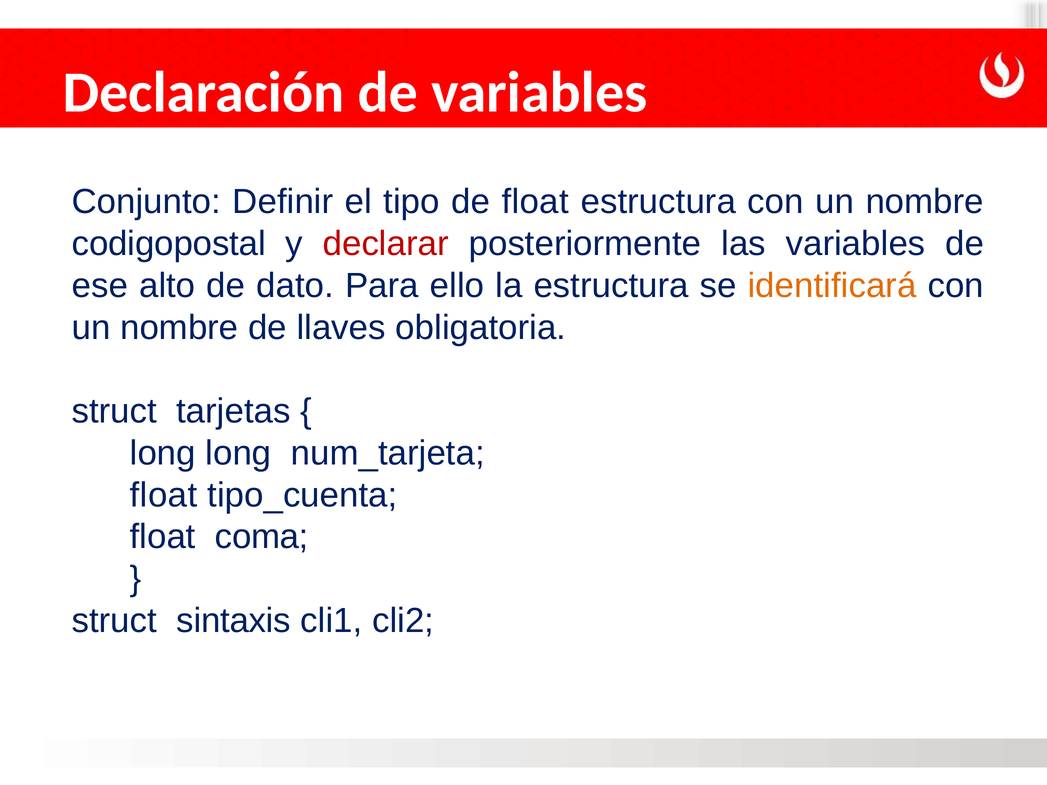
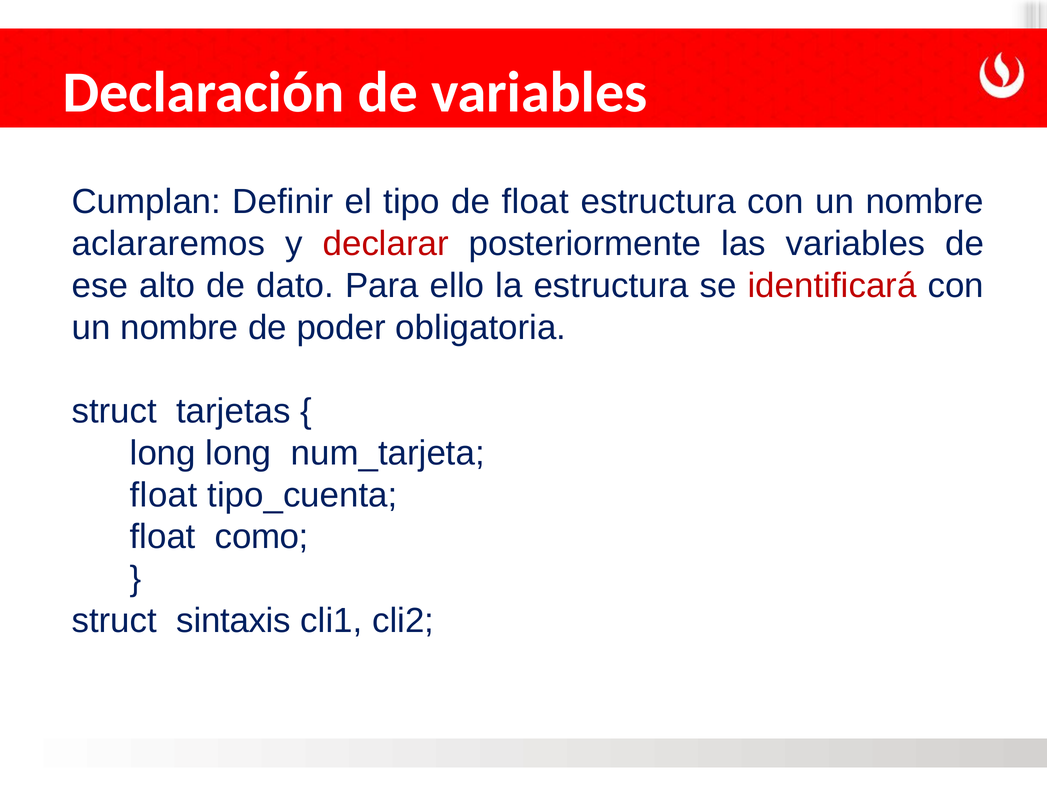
Conjunto: Conjunto -> Cumplan (146, 202)
codigopostal: codigopostal -> aclararemos (169, 244)
identificará colour: orange -> red (832, 286)
llaves: llaves -> poder (341, 328)
coma: coma -> como (262, 537)
